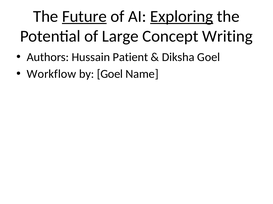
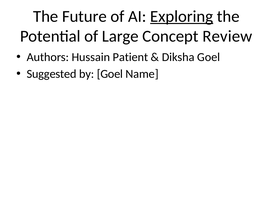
Future underline: present -> none (84, 16)
Writing: Writing -> Review (227, 36)
Workflow: Workflow -> Suggested (52, 74)
